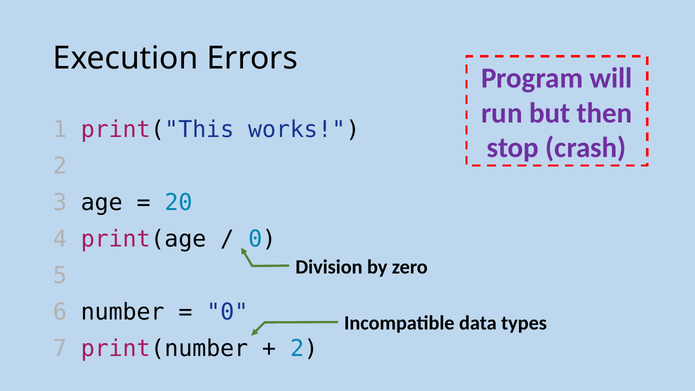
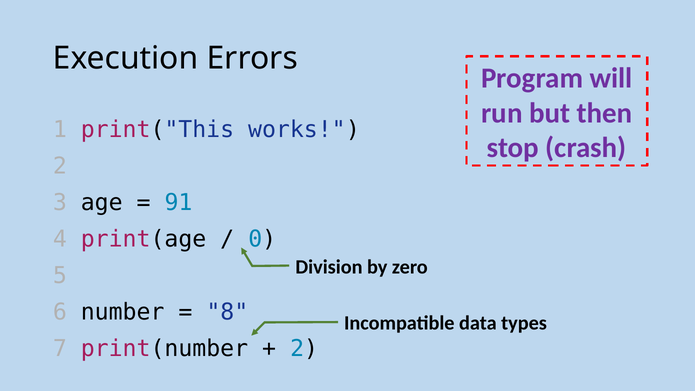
20: 20 -> 91 (178, 203)
0: 0 -> 8 (227, 312)
